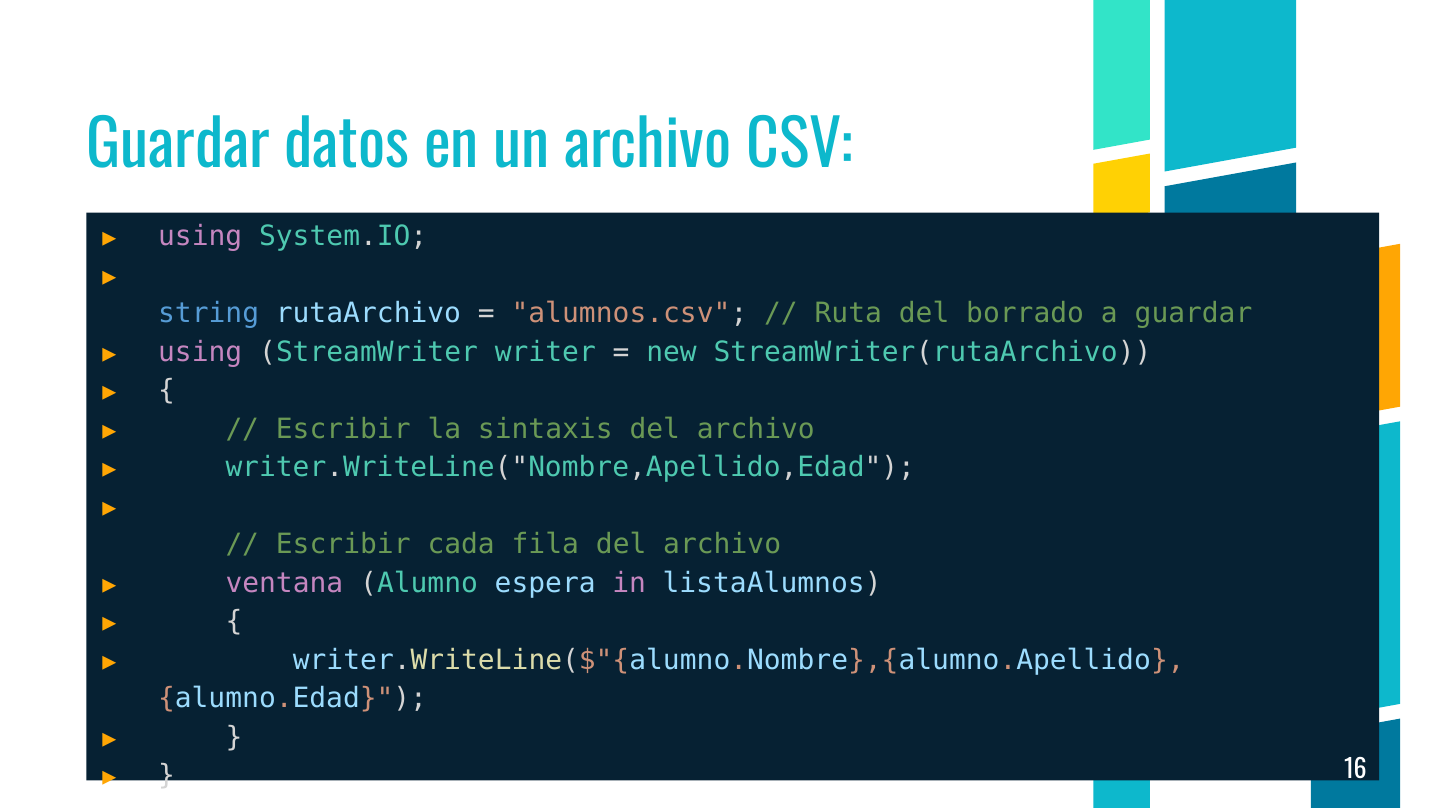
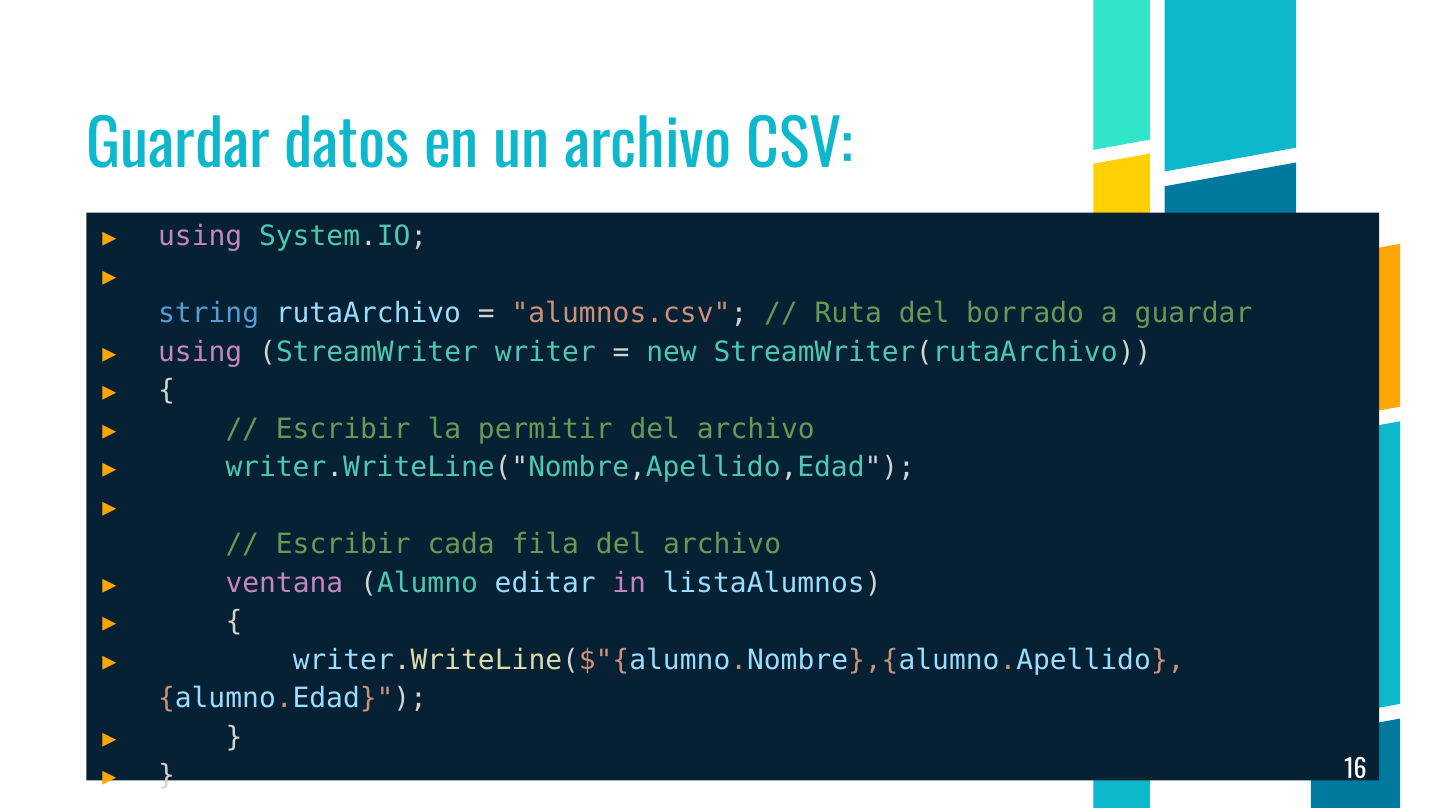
sintaxis: sintaxis -> permitir (545, 429)
espera: espera -> editar (545, 583)
